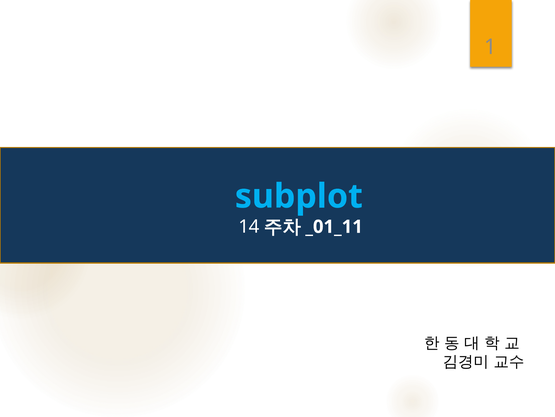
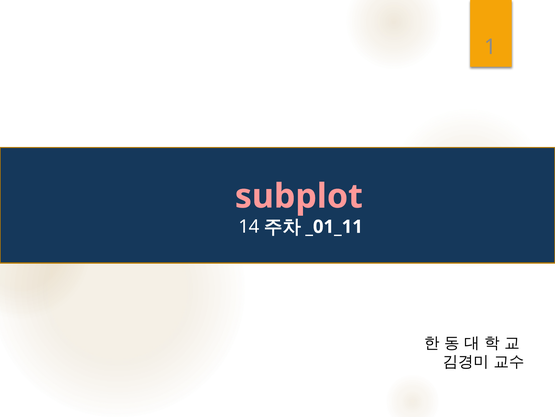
subplot colour: light blue -> pink (299, 196)
